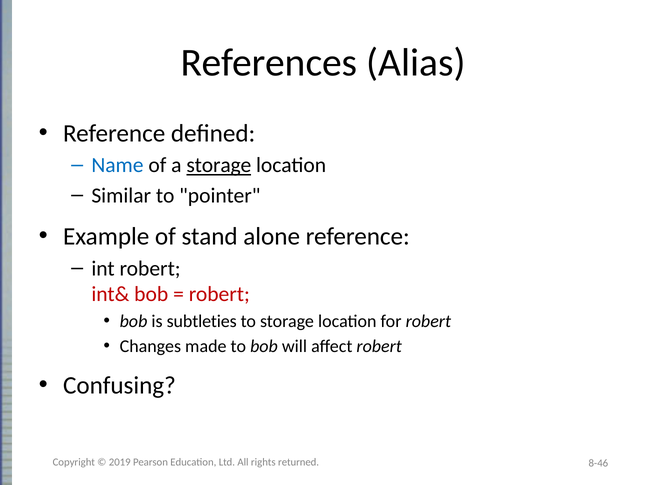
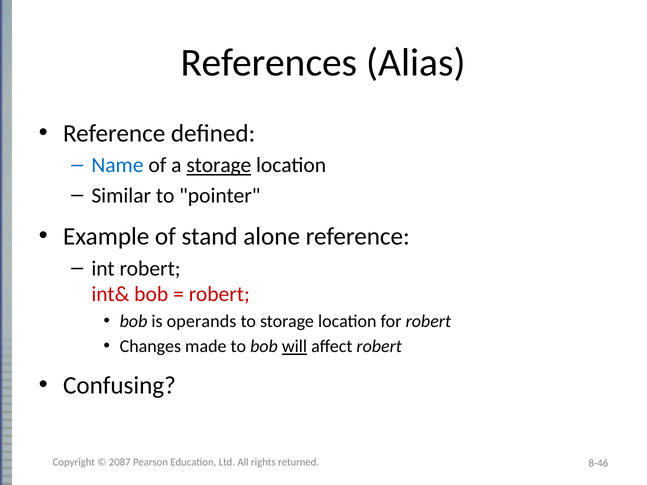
subtleties: subtleties -> operands (202, 322)
will underline: none -> present (295, 347)
2019: 2019 -> 2087 (120, 462)
